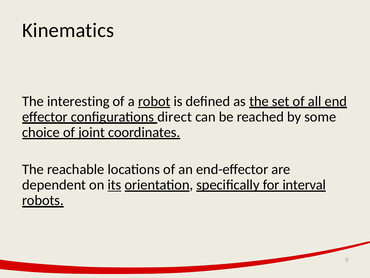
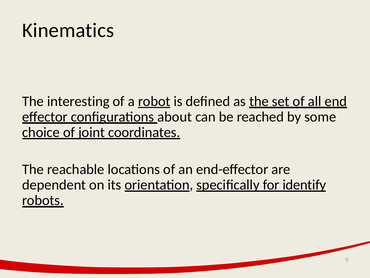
direct: direct -> about (175, 117)
its underline: present -> none (114, 185)
interval: interval -> identify (304, 185)
